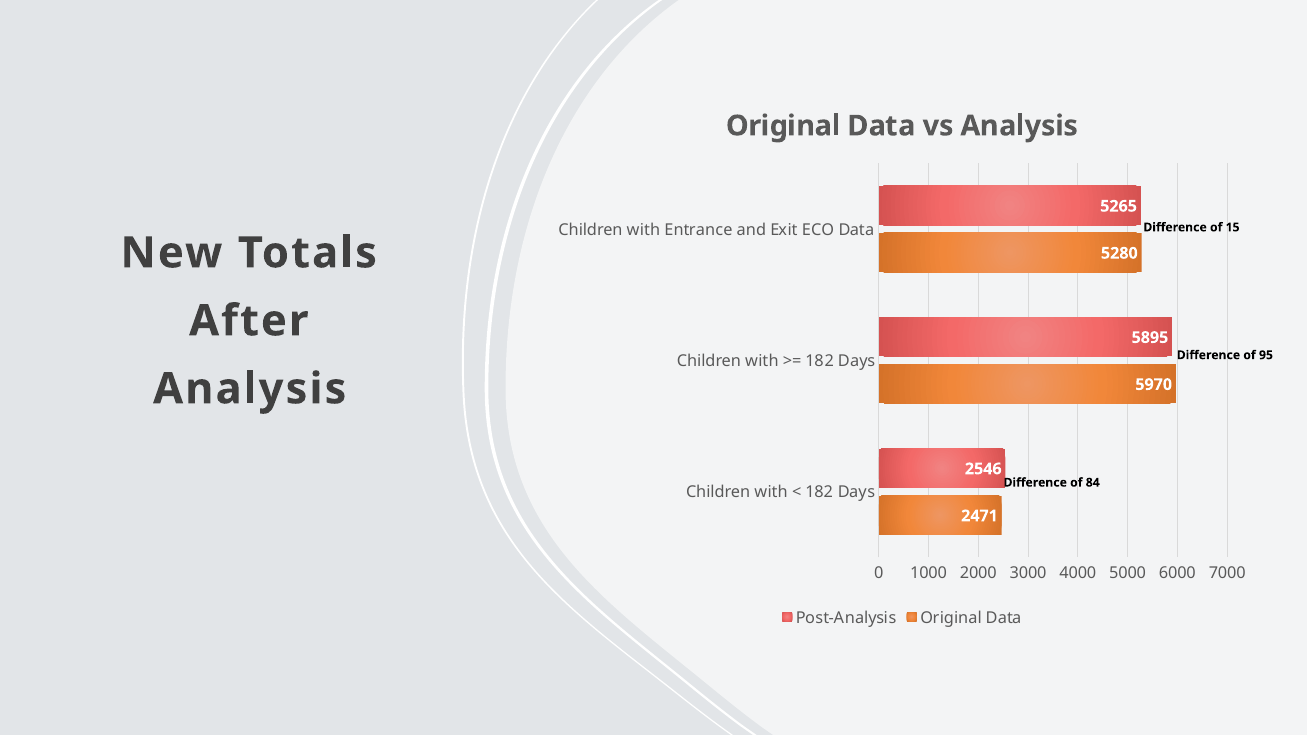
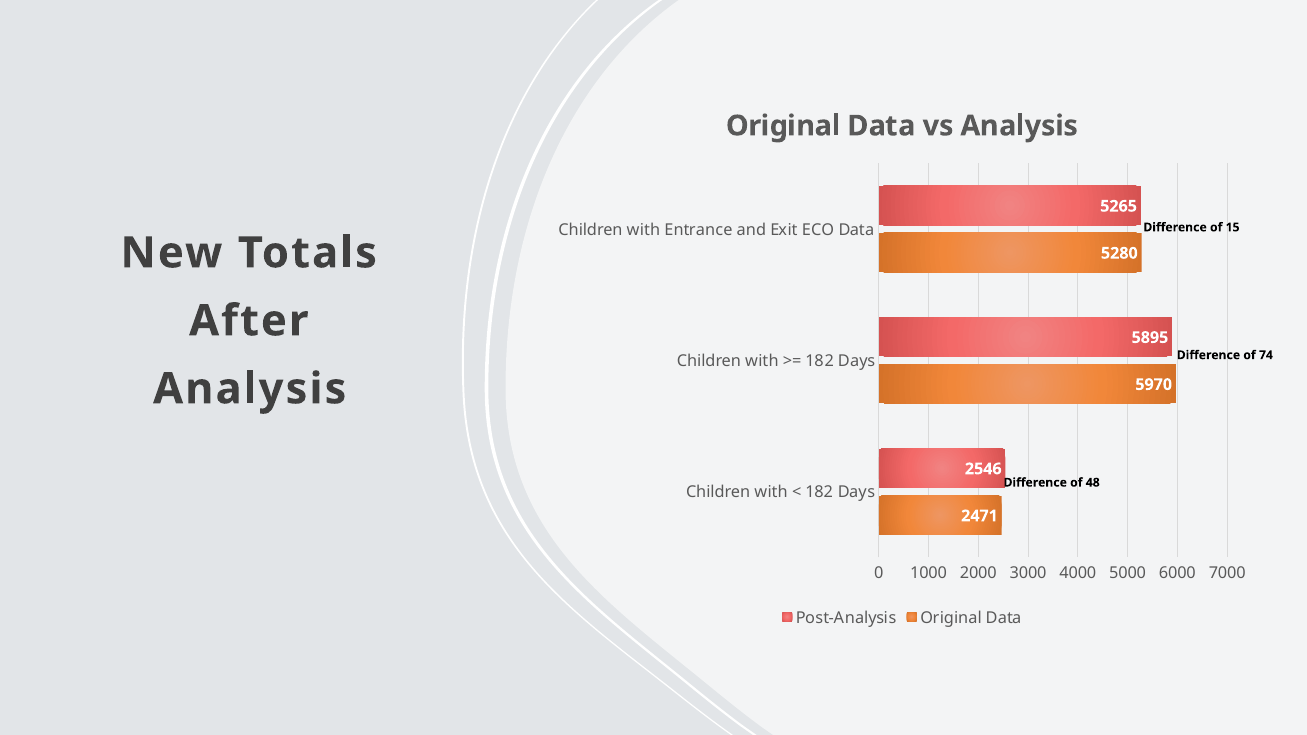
95: 95 -> 74 (1266, 355)
84: 84 -> 48 (1093, 483)
